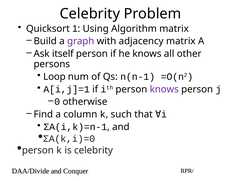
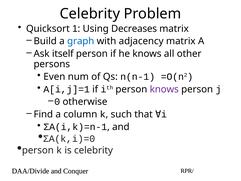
Algorithm: Algorithm -> Decreases (134, 29)
graph colour: purple -> blue (81, 41)
Loop: Loop -> Even (54, 77)
